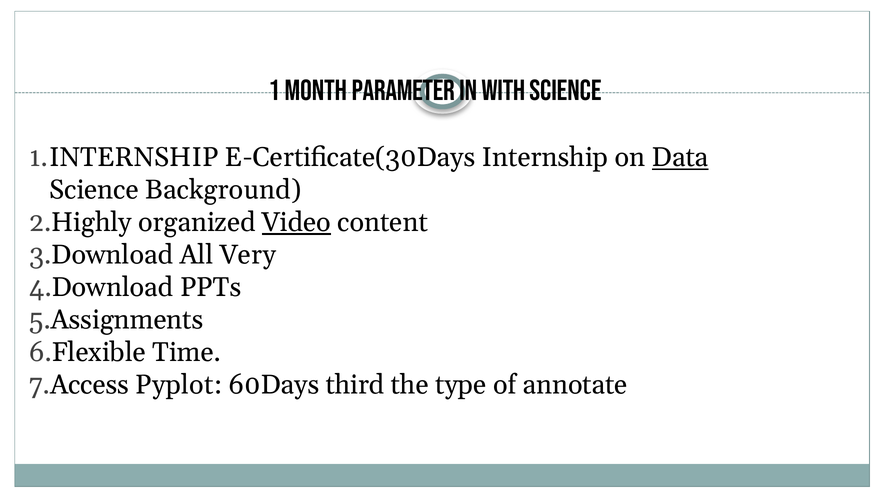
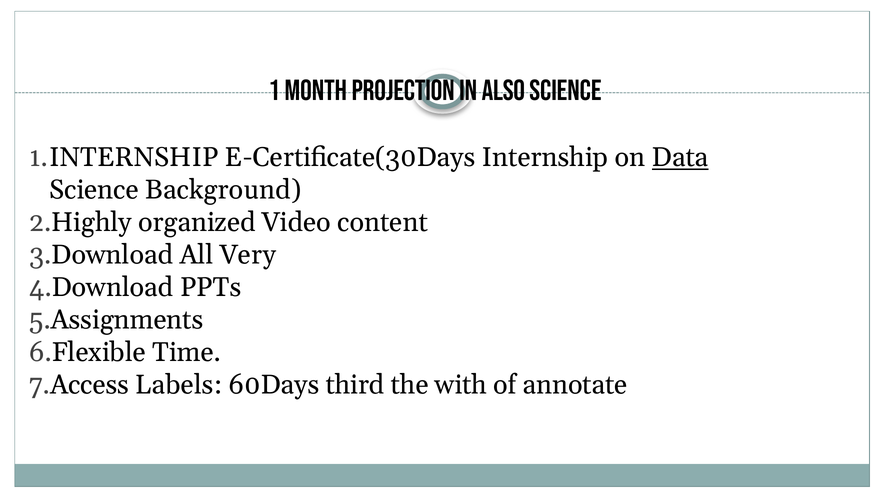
Parameter: Parameter -> Projection (403, 91)
With: With -> Also (503, 91)
Video underline: present -> none (296, 222)
Pyplot: Pyplot -> Labels (179, 384)
type: type -> with (461, 384)
